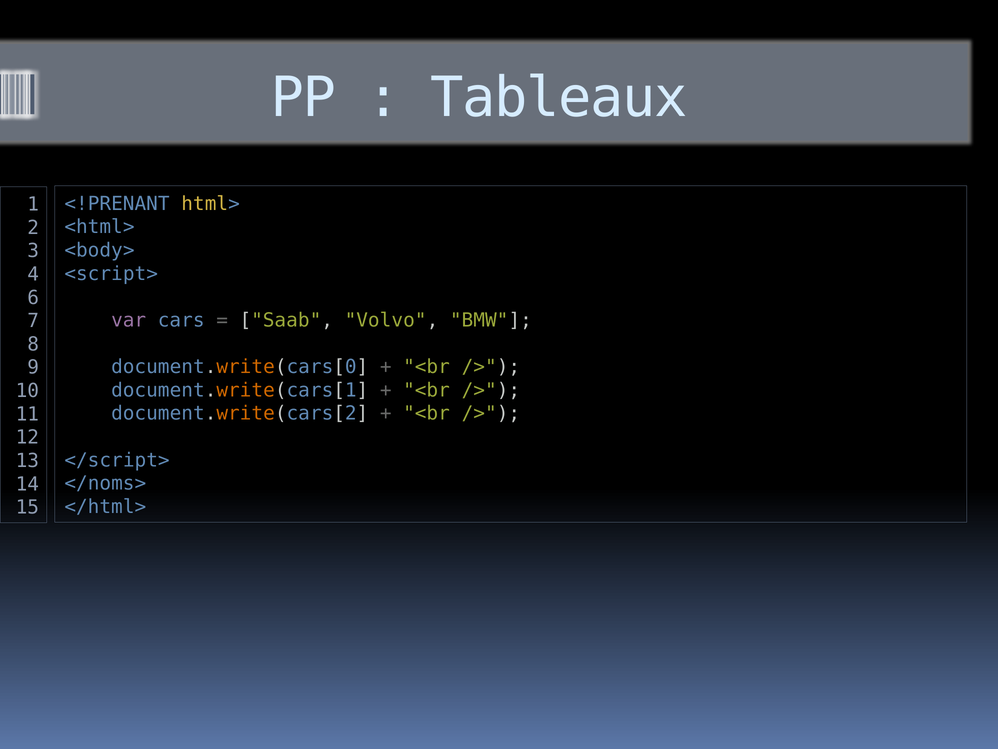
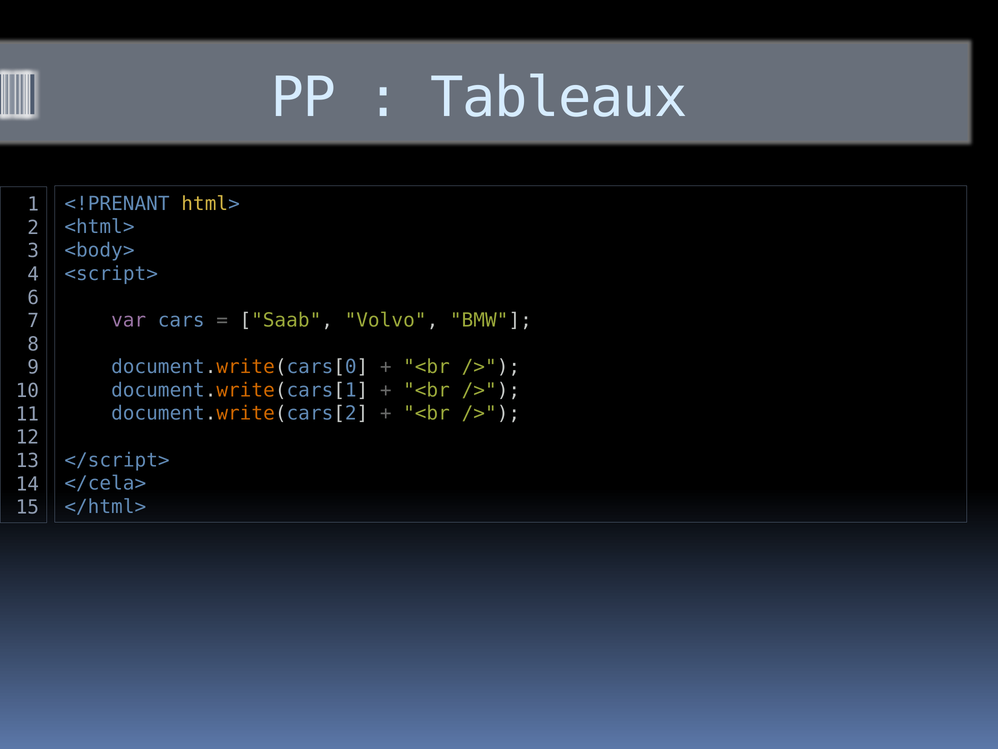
</noms>: </noms> -> </cela> (105, 483)
